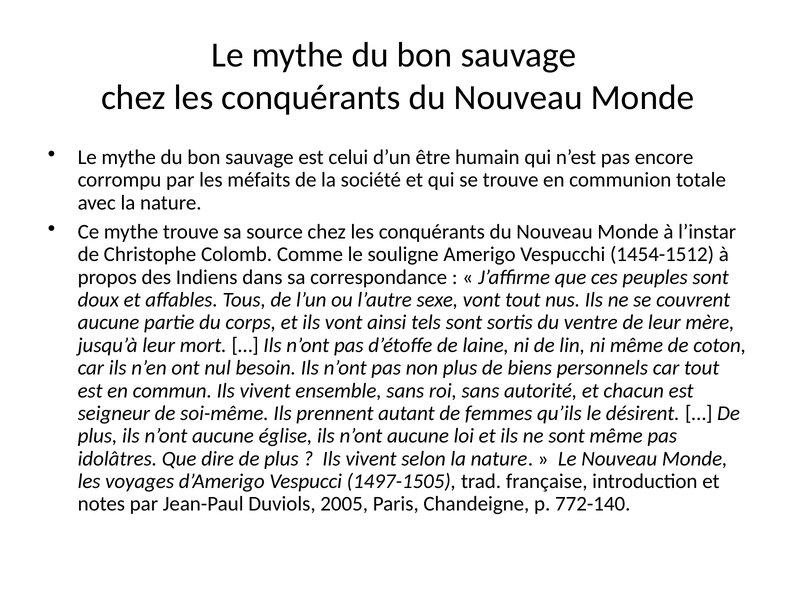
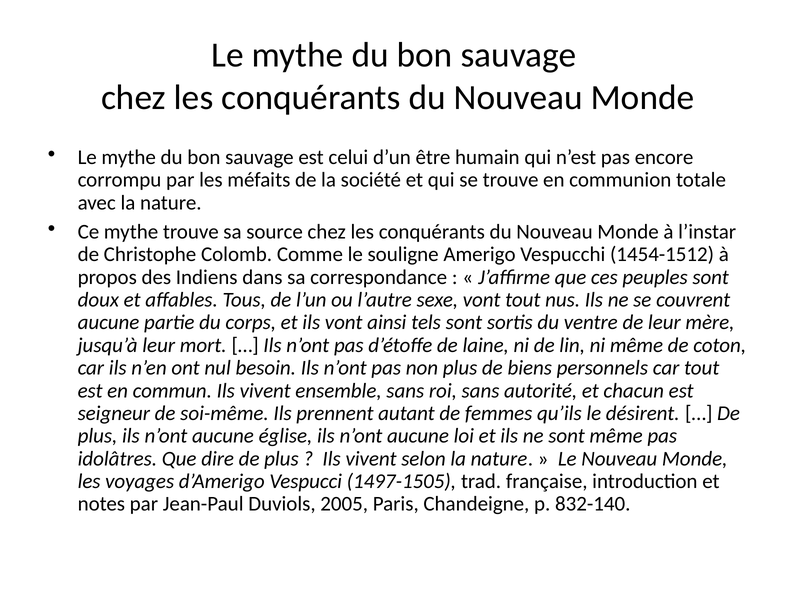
772-140: 772-140 -> 832-140 (593, 504)
